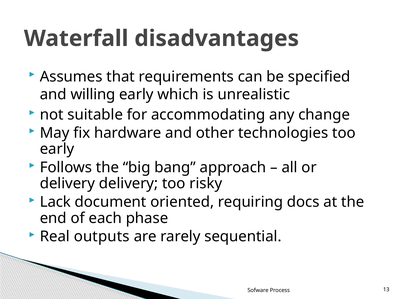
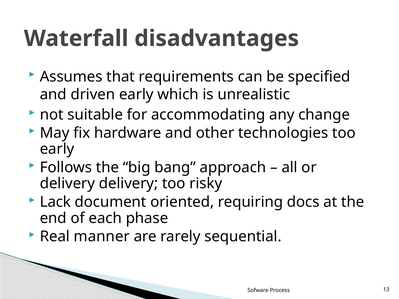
willing: willing -> driven (93, 95)
outputs: outputs -> manner (102, 237)
